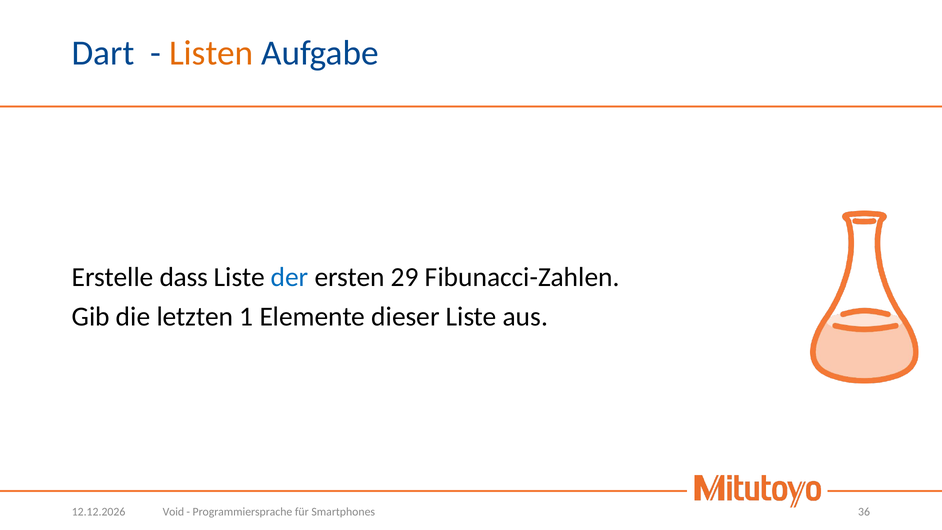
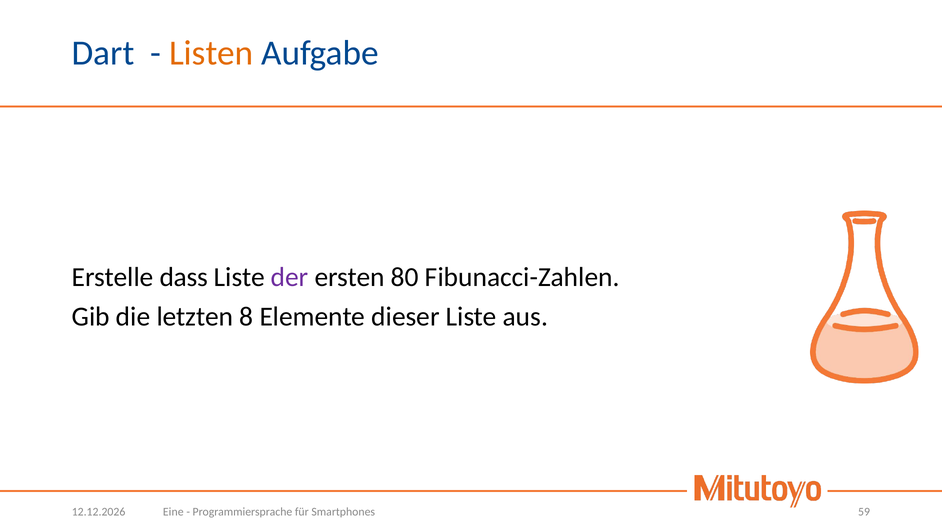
der colour: blue -> purple (290, 277)
29: 29 -> 80 (405, 277)
1: 1 -> 8 (246, 317)
Void: Void -> Eine (173, 512)
36: 36 -> 59 (864, 512)
